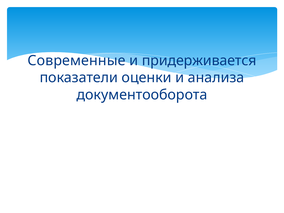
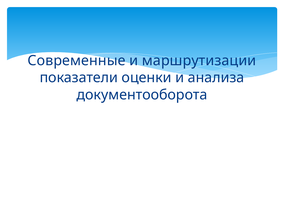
придерживается: придерживается -> маршрутизации (199, 61)
